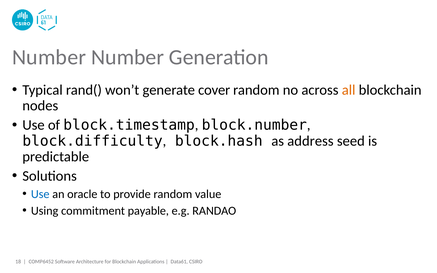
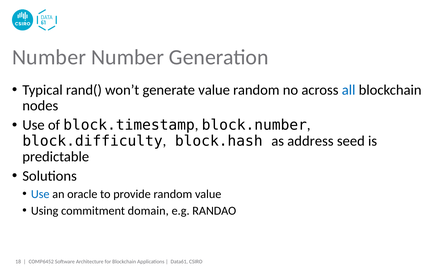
generate cover: cover -> value (214, 90)
all colour: orange -> blue (349, 90)
payable: payable -> domain (148, 211)
